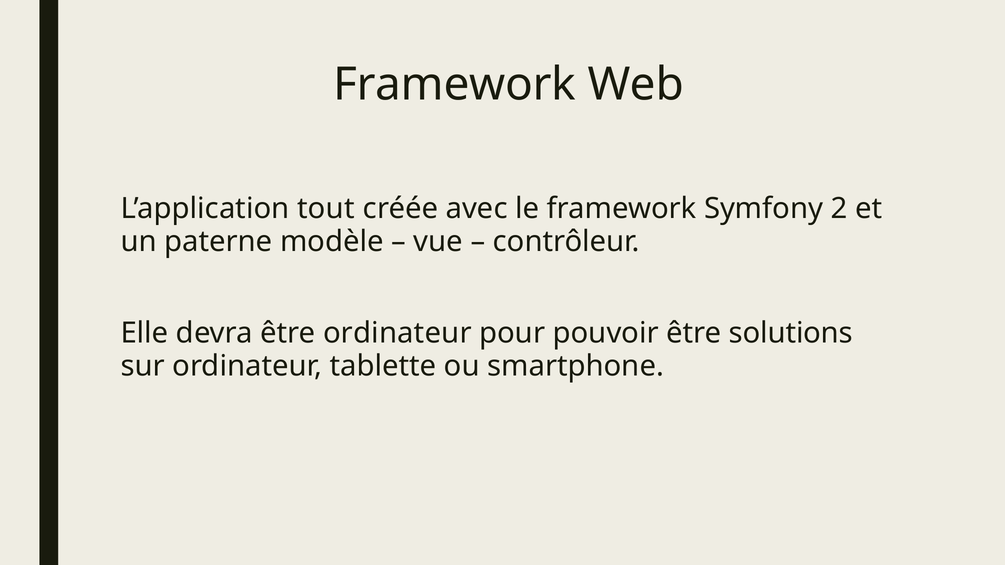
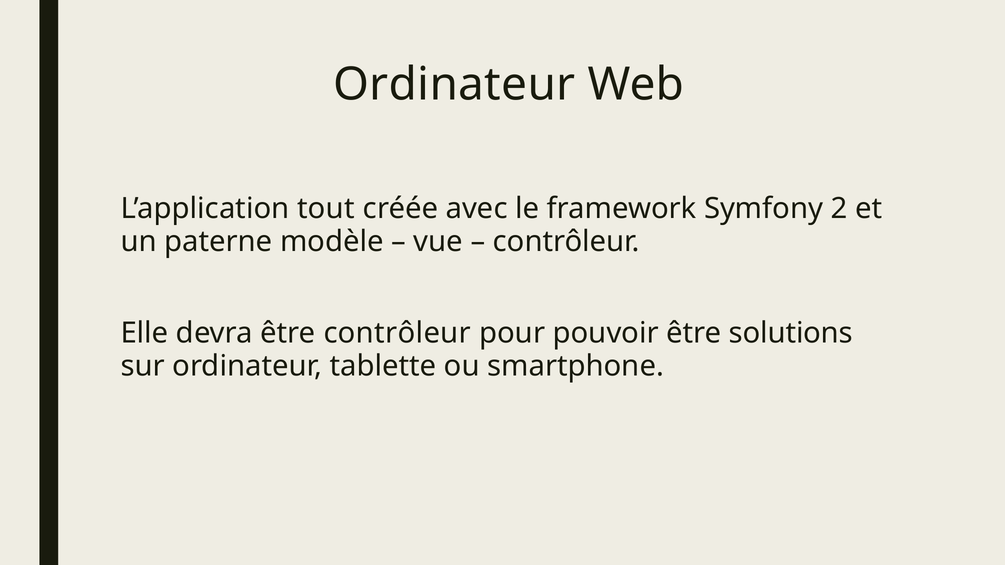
Framework: Framework -> Ordinateur (454, 84)
être ordinateur: ordinateur -> contrôleur (397, 333)
